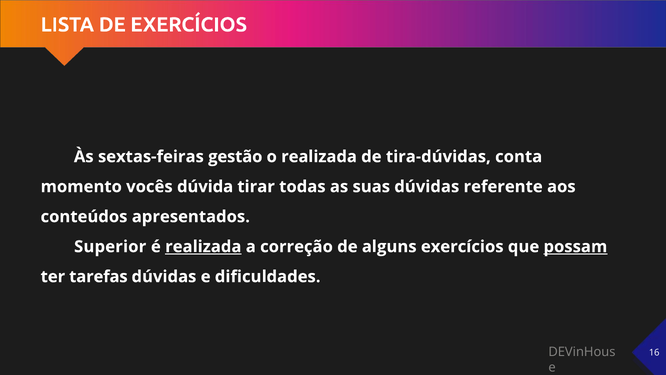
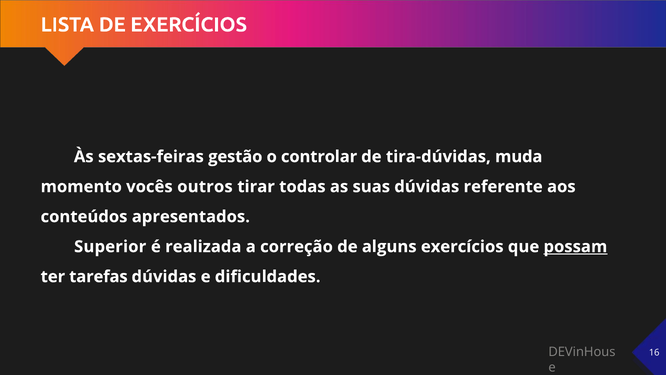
o realizada: realizada -> controlar (319, 157)
conta: conta -> muda (519, 157)
dúvida: dúvida -> outros (205, 187)
realizada underline: present -> none (203, 246)
